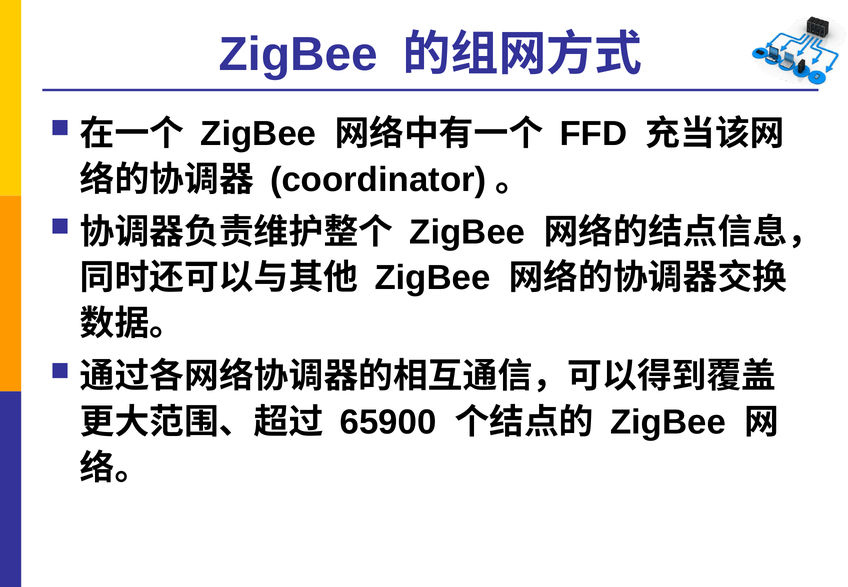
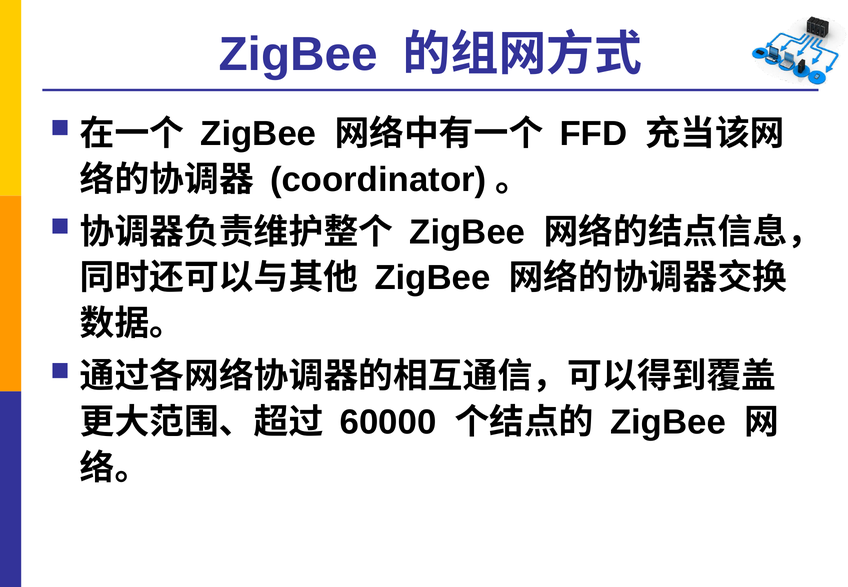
65900: 65900 -> 60000 (388, 422)
